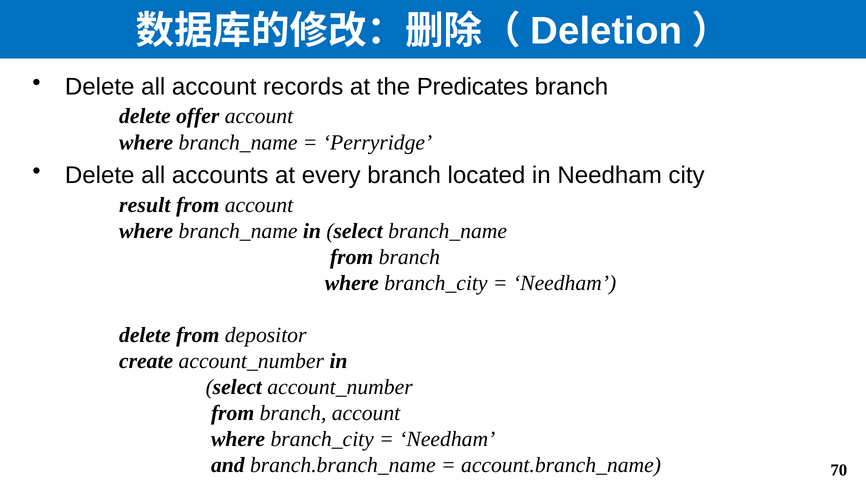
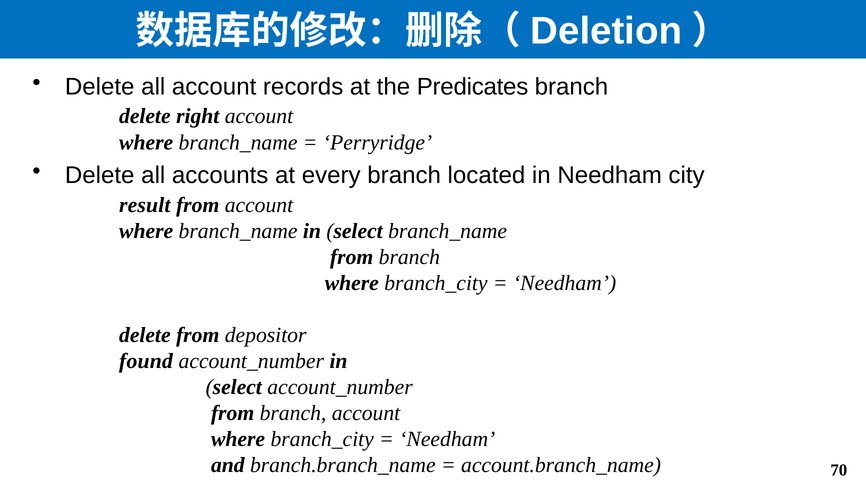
offer: offer -> right (198, 116)
create: create -> found (146, 361)
